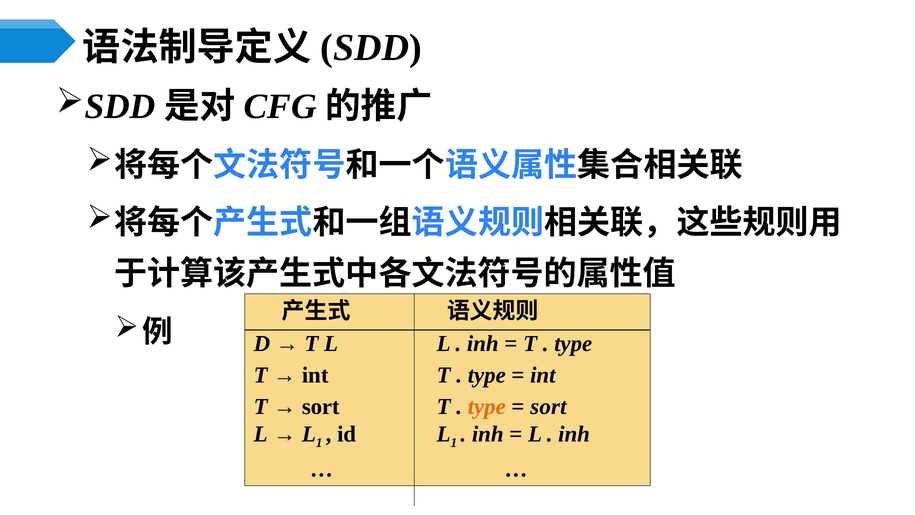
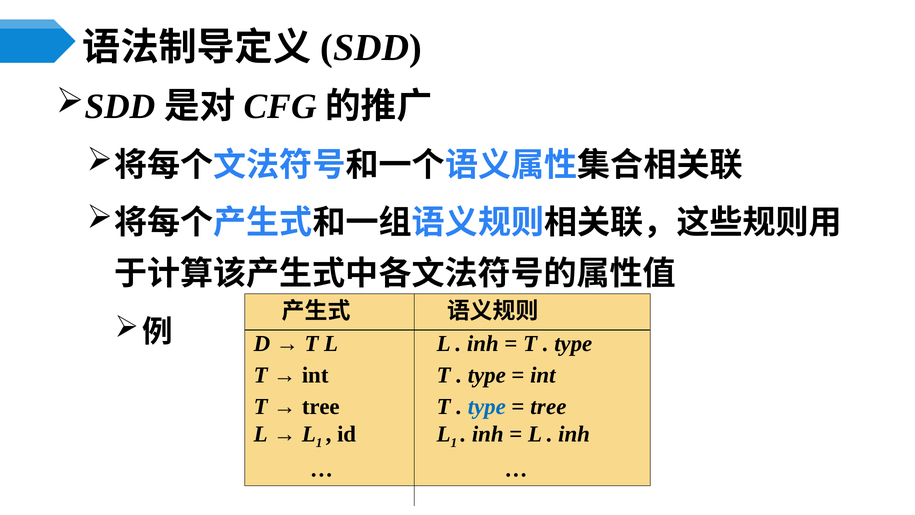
sort: sort -> tree (321, 406)
type colour: orange -> blue (487, 406)
sort: sort -> tree (548, 406)
